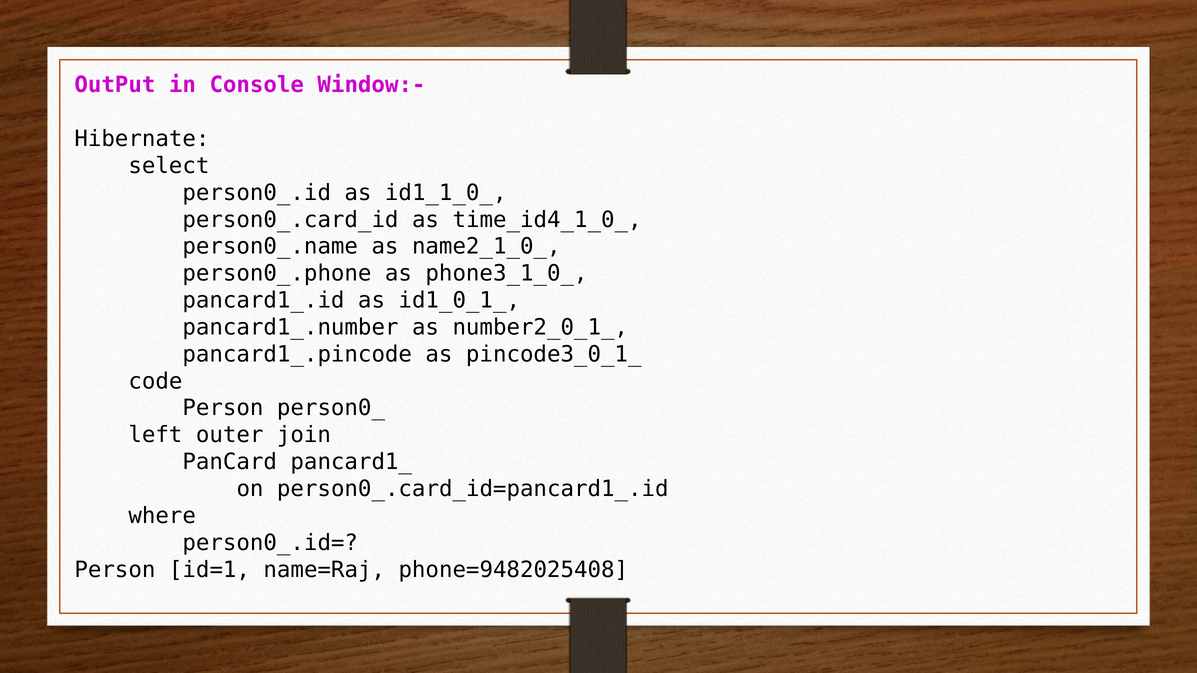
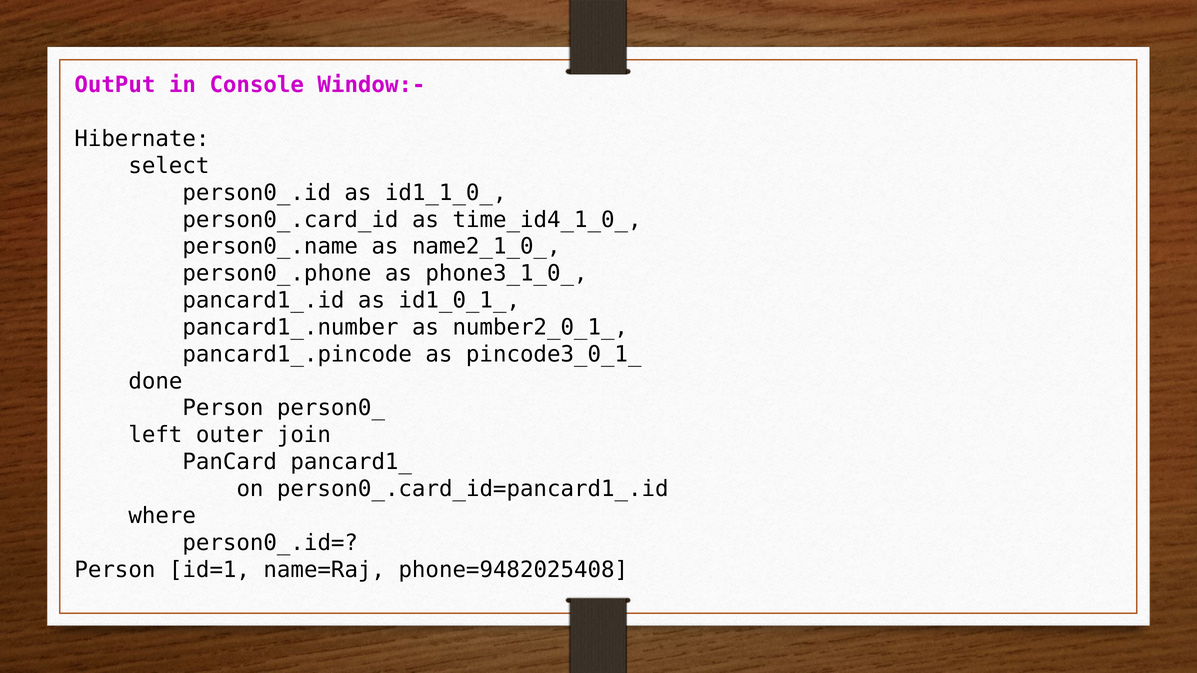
code: code -> done (155, 381)
